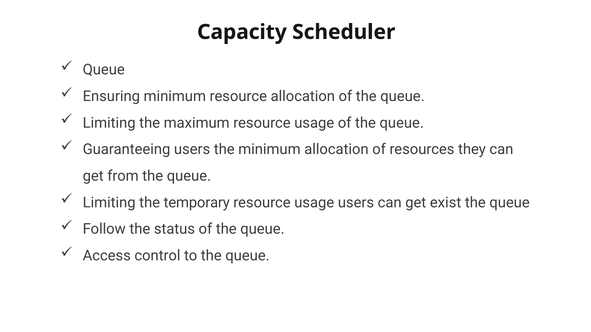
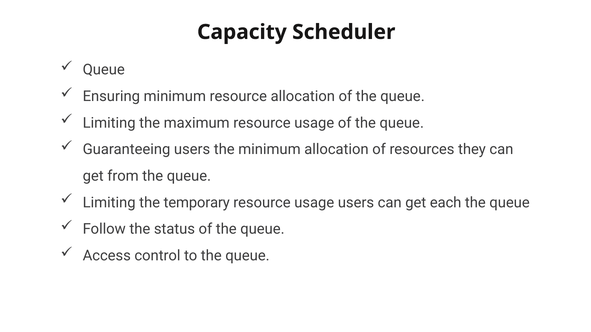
exist: exist -> each (446, 203)
